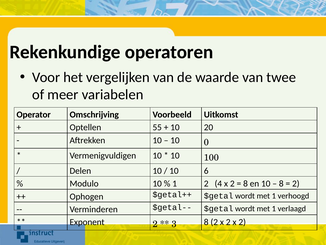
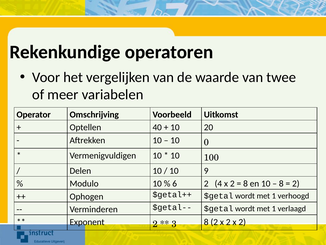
55: 55 -> 40 (157, 127)
6: 6 -> 9 (206, 171)
1: 1 -> 6 (175, 183)
